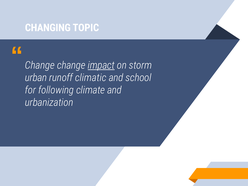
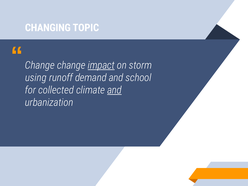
urban: urban -> using (36, 78)
climatic: climatic -> demand (91, 78)
following: following -> collected (56, 90)
and underline: none -> present (114, 90)
